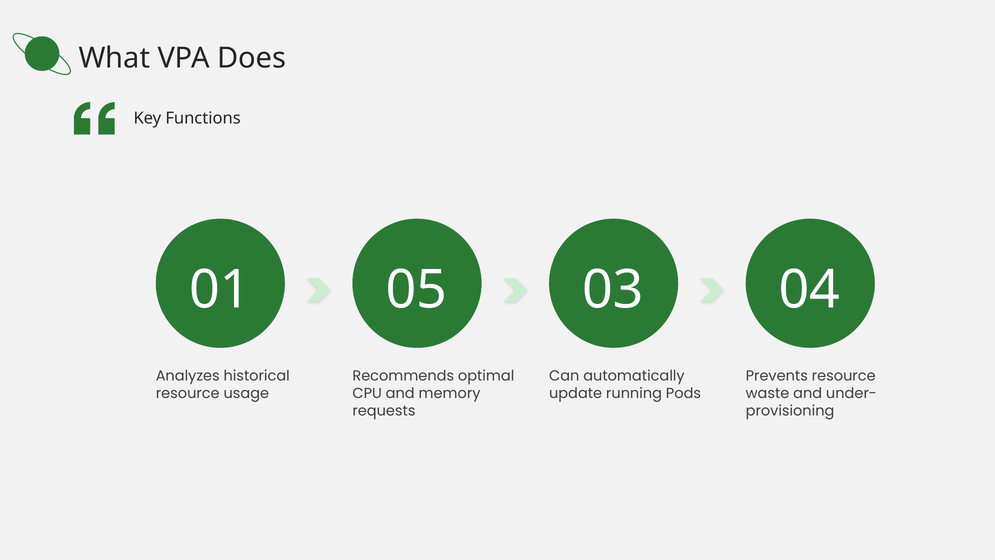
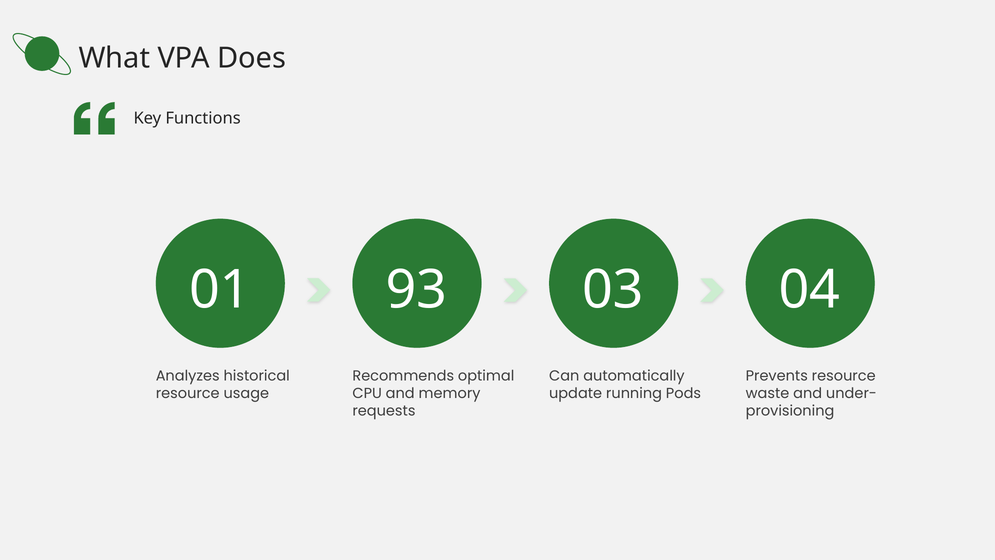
05: 05 -> 93 (416, 290)
